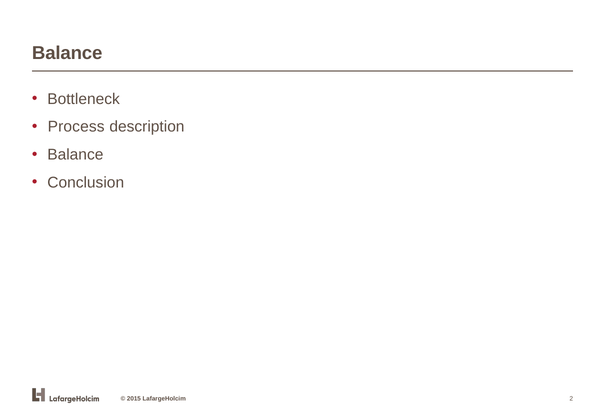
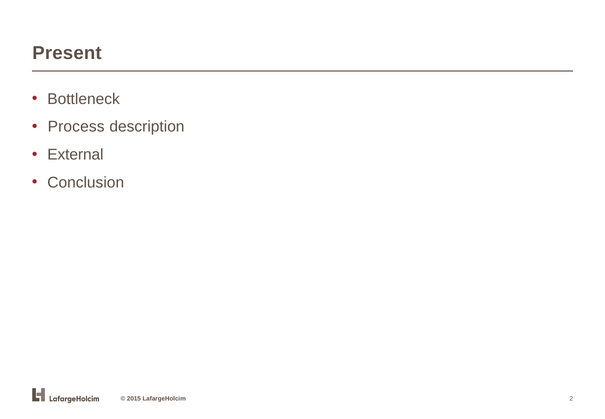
Balance: Balance -> Present (67, 53)
Balance: Balance -> External (75, 155)
